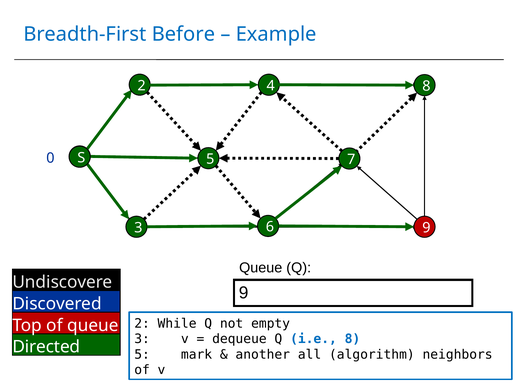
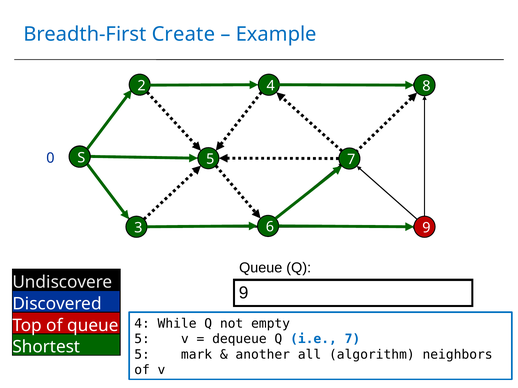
Before: Before -> Create (183, 34)
queue 2: 2 -> 4 (142, 324)
3: 3 -> 5 (142, 339)
i.e 8: 8 -> 7 (352, 339)
Directed: Directed -> Shortest (46, 347)
